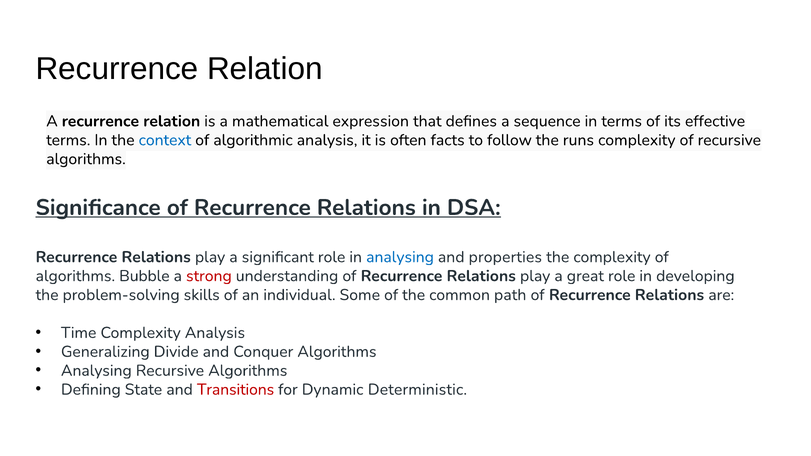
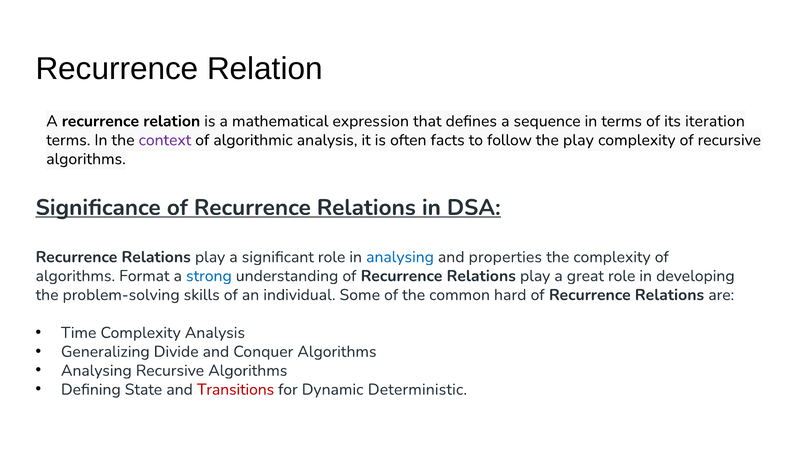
effective: effective -> iteration (715, 121)
context colour: blue -> purple (165, 140)
the runs: runs -> play (578, 140)
Bubble: Bubble -> Format (144, 276)
strong colour: red -> blue (209, 276)
path: path -> hard (510, 295)
